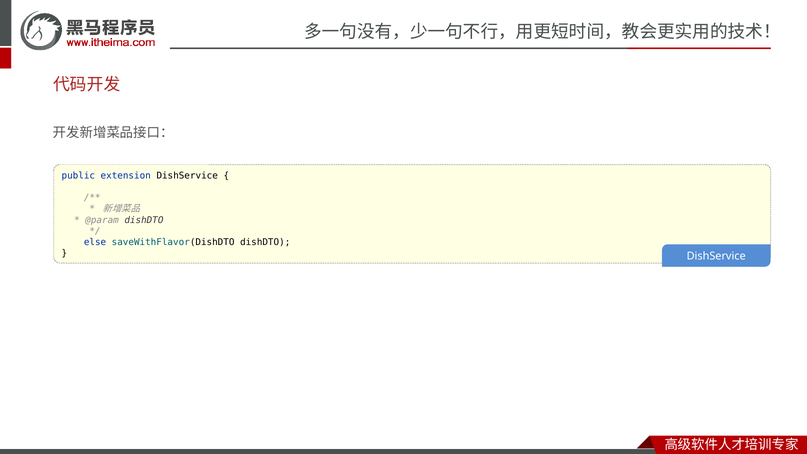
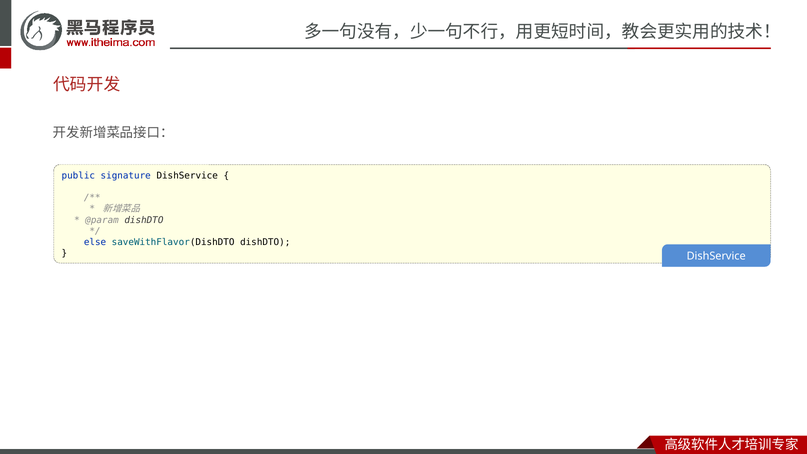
extension: extension -> signature (126, 176)
